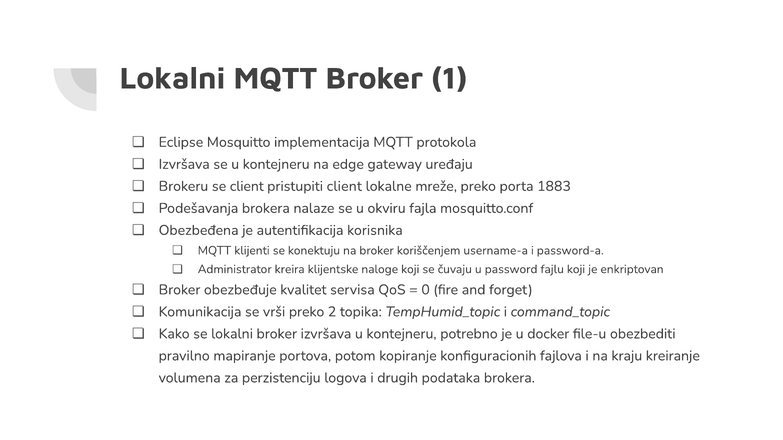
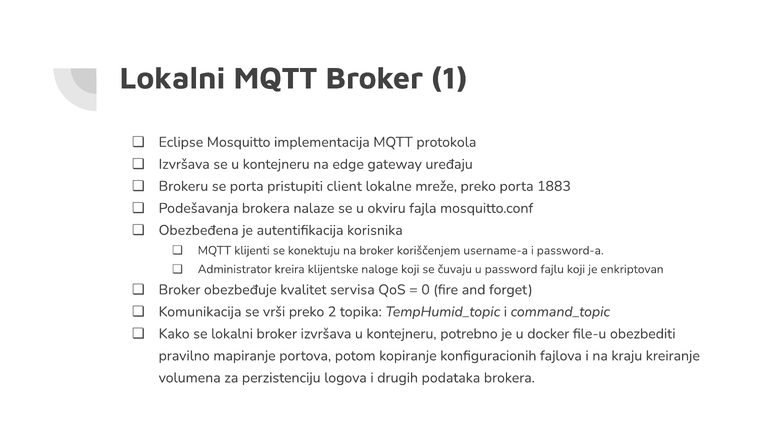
se client: client -> porta (247, 186)
